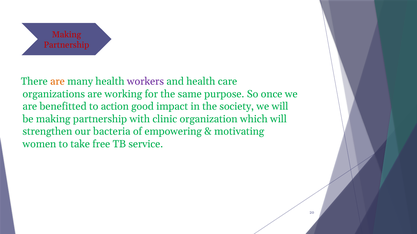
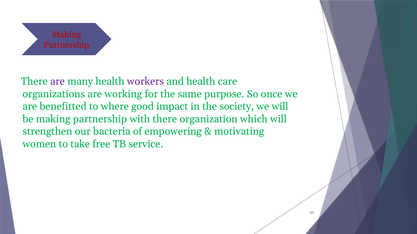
are colour: orange -> purple (57, 82)
action: action -> where (115, 107)
with clinic: clinic -> there (165, 119)
